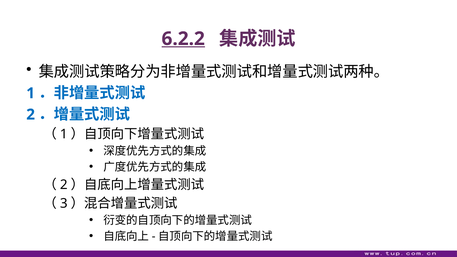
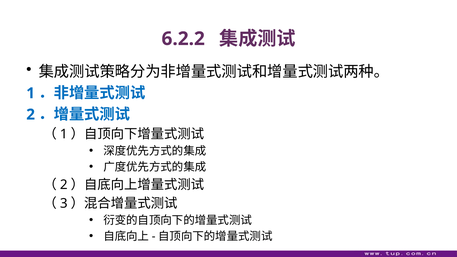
6.2.2 underline: present -> none (183, 39)
